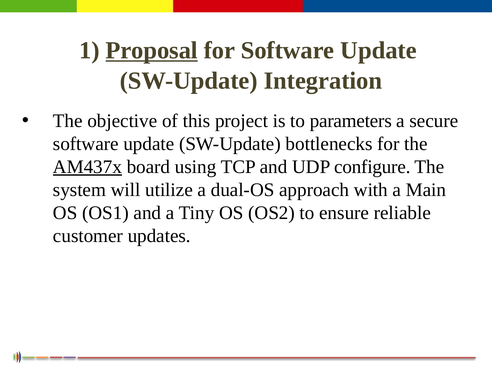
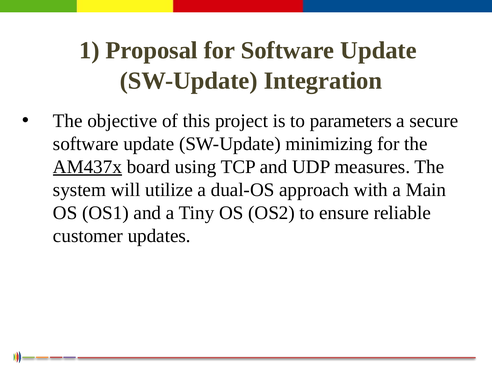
Proposal underline: present -> none (152, 51)
bottlenecks: bottlenecks -> minimizing (329, 144)
configure: configure -> measures (372, 167)
